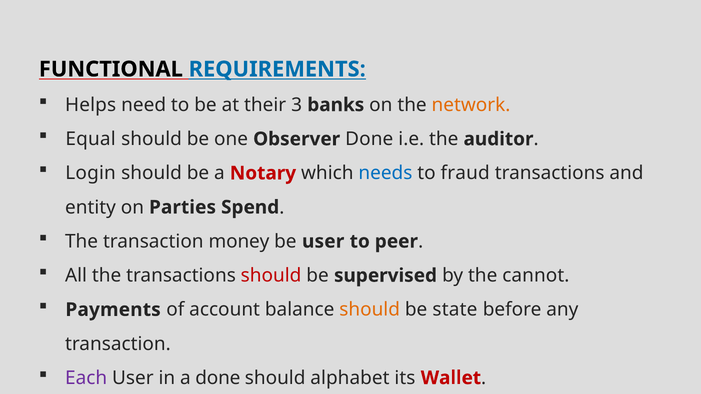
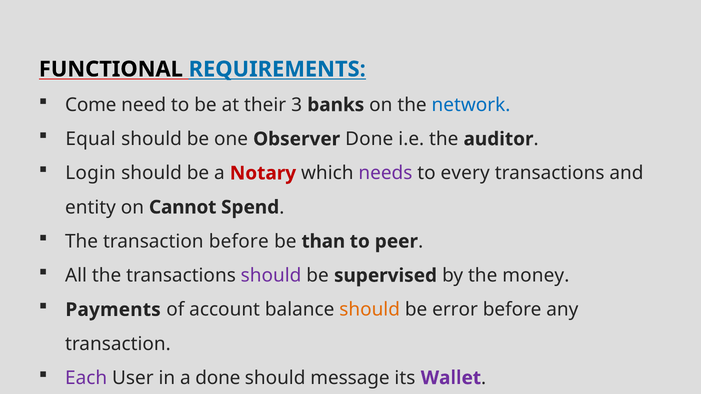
Helps: Helps -> Come (91, 105)
network colour: orange -> blue (471, 105)
needs colour: blue -> purple (385, 173)
fraud: fraud -> every (465, 173)
Parties: Parties -> Cannot (183, 207)
transaction money: money -> before (239, 242)
be user: user -> than (323, 242)
should colour: red -> purple (271, 276)
cannot: cannot -> money (536, 276)
state: state -> error (455, 310)
alphabet: alphabet -> message (350, 378)
Wallet colour: red -> purple (451, 378)
